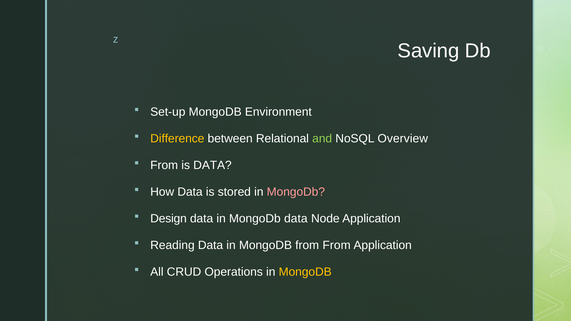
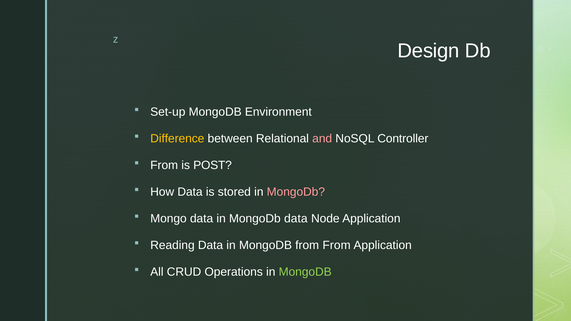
Saving: Saving -> Design (429, 51)
and colour: light green -> pink (322, 139)
Overview: Overview -> Controller (403, 139)
is DATA: DATA -> POST (213, 165)
Design: Design -> Mongo (168, 219)
MongoDB colour: yellow -> light green (305, 272)
